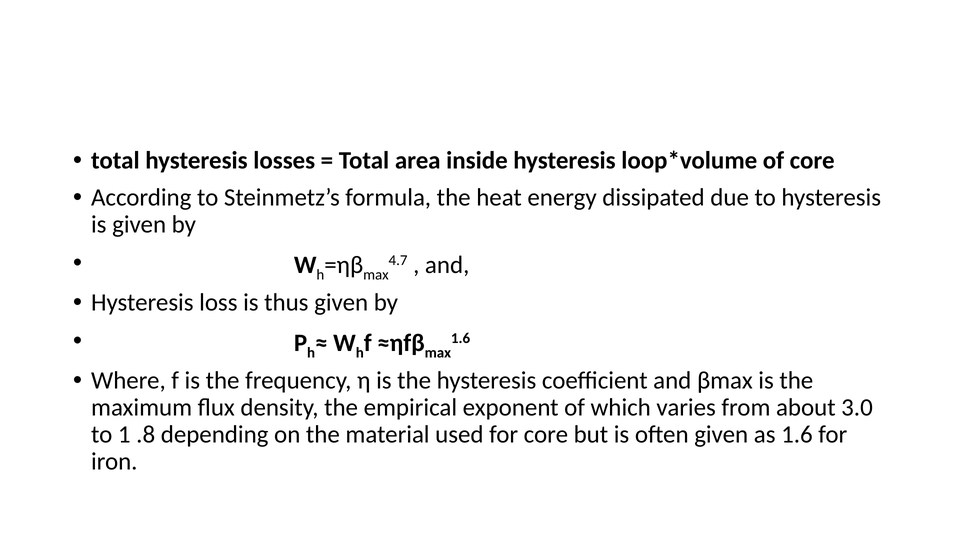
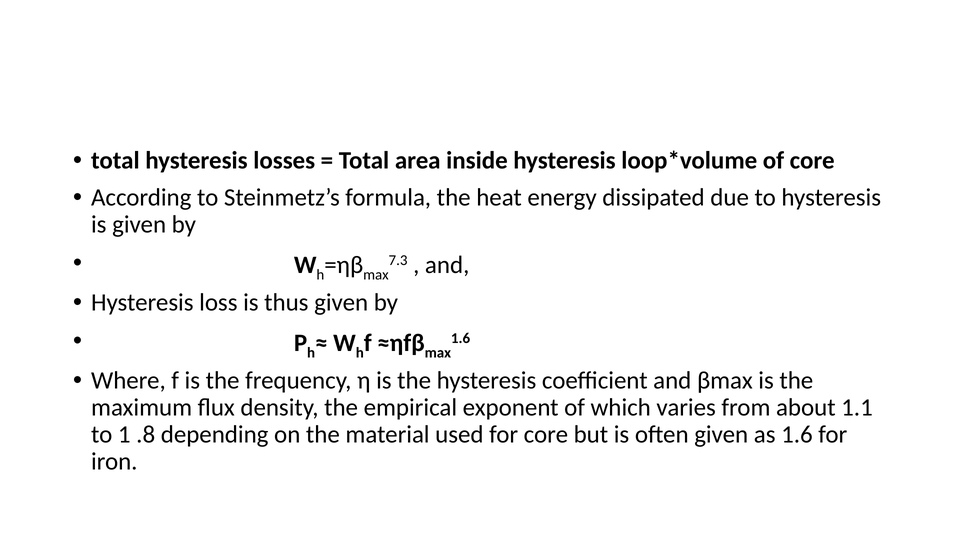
4.7: 4.7 -> 7.3 (398, 260)
3.0: 3.0 -> 1.1 (857, 407)
